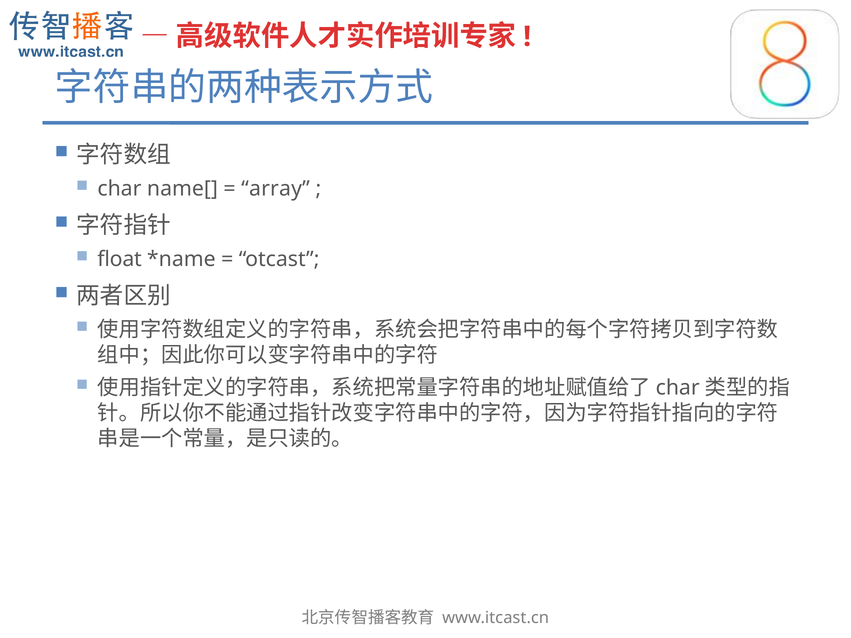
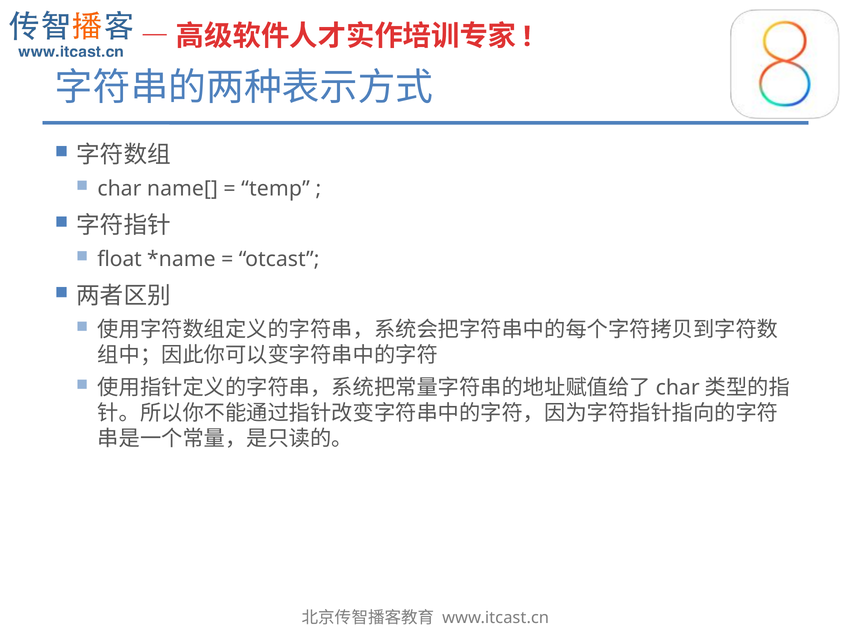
array: array -> temp (276, 189)
